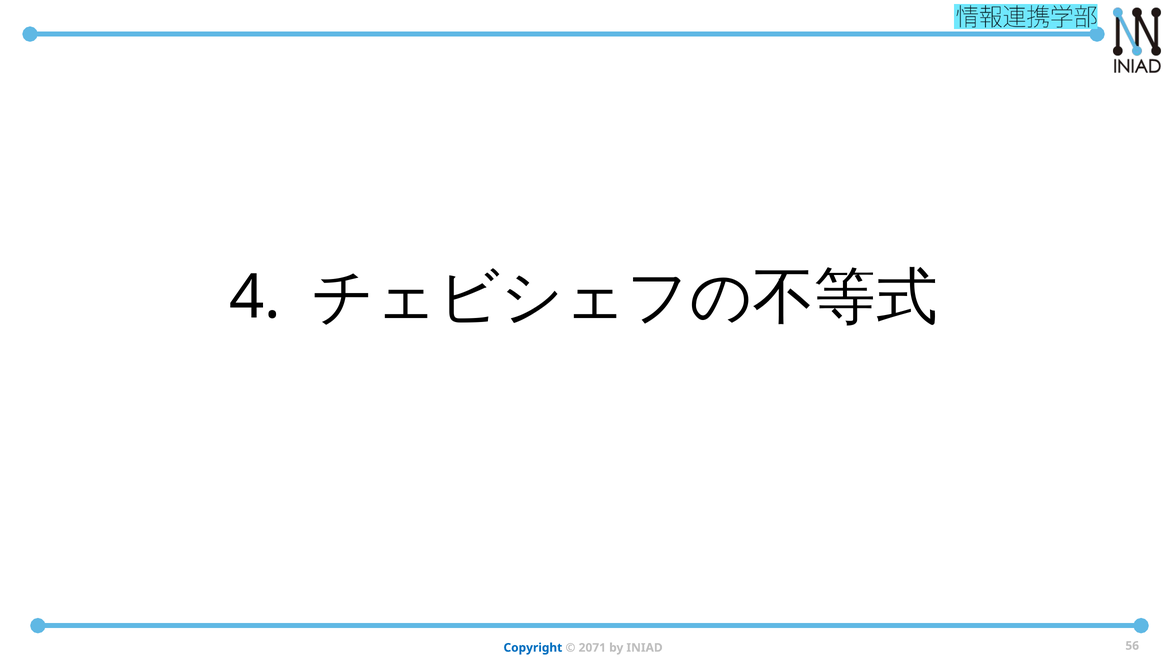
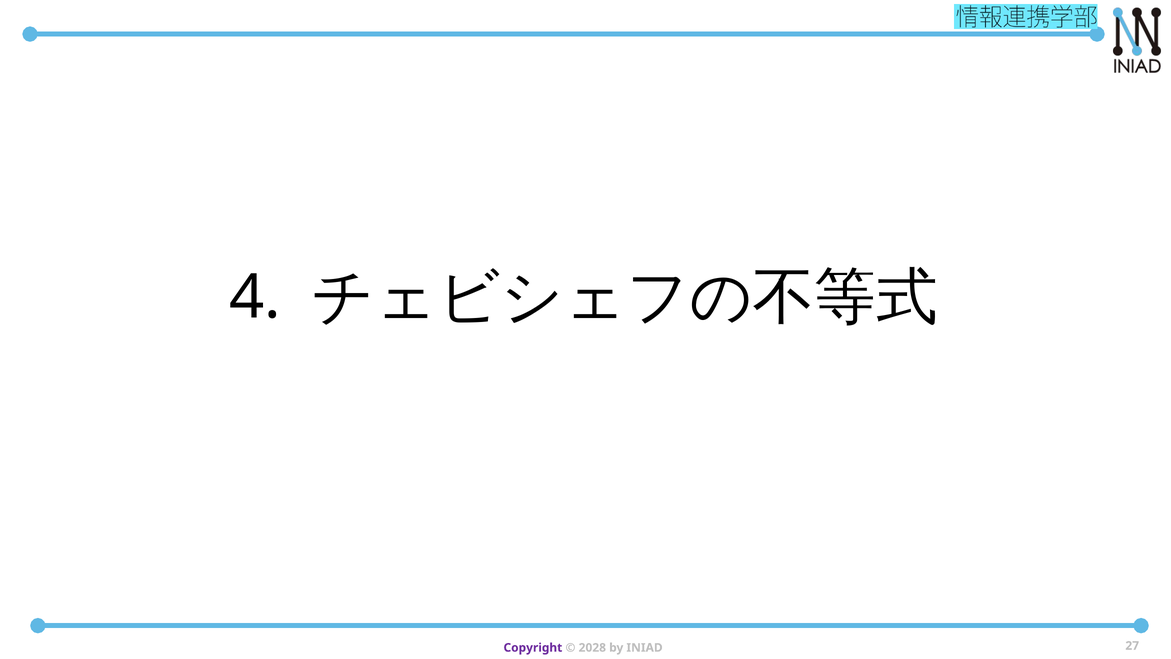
Copyright colour: blue -> purple (533, 647)
2071: 2071 -> 2028 (592, 647)
56: 56 -> 27 (1132, 645)
